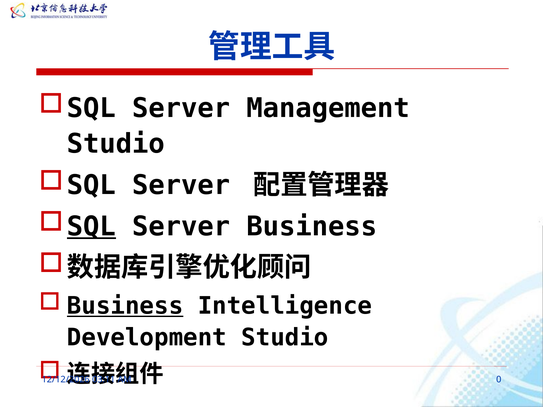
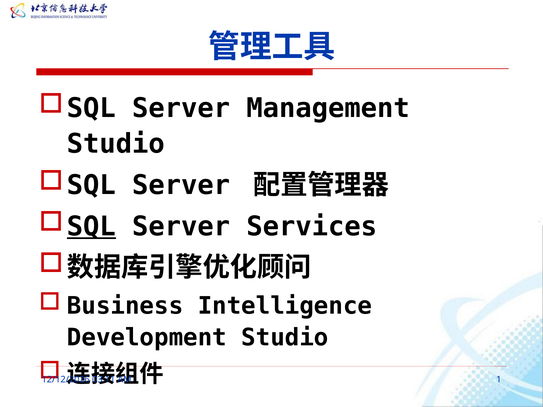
Server Business: Business -> Services (312, 227)
Business underline: present -> none (125, 306)
0: 0 -> 1 (499, 380)
